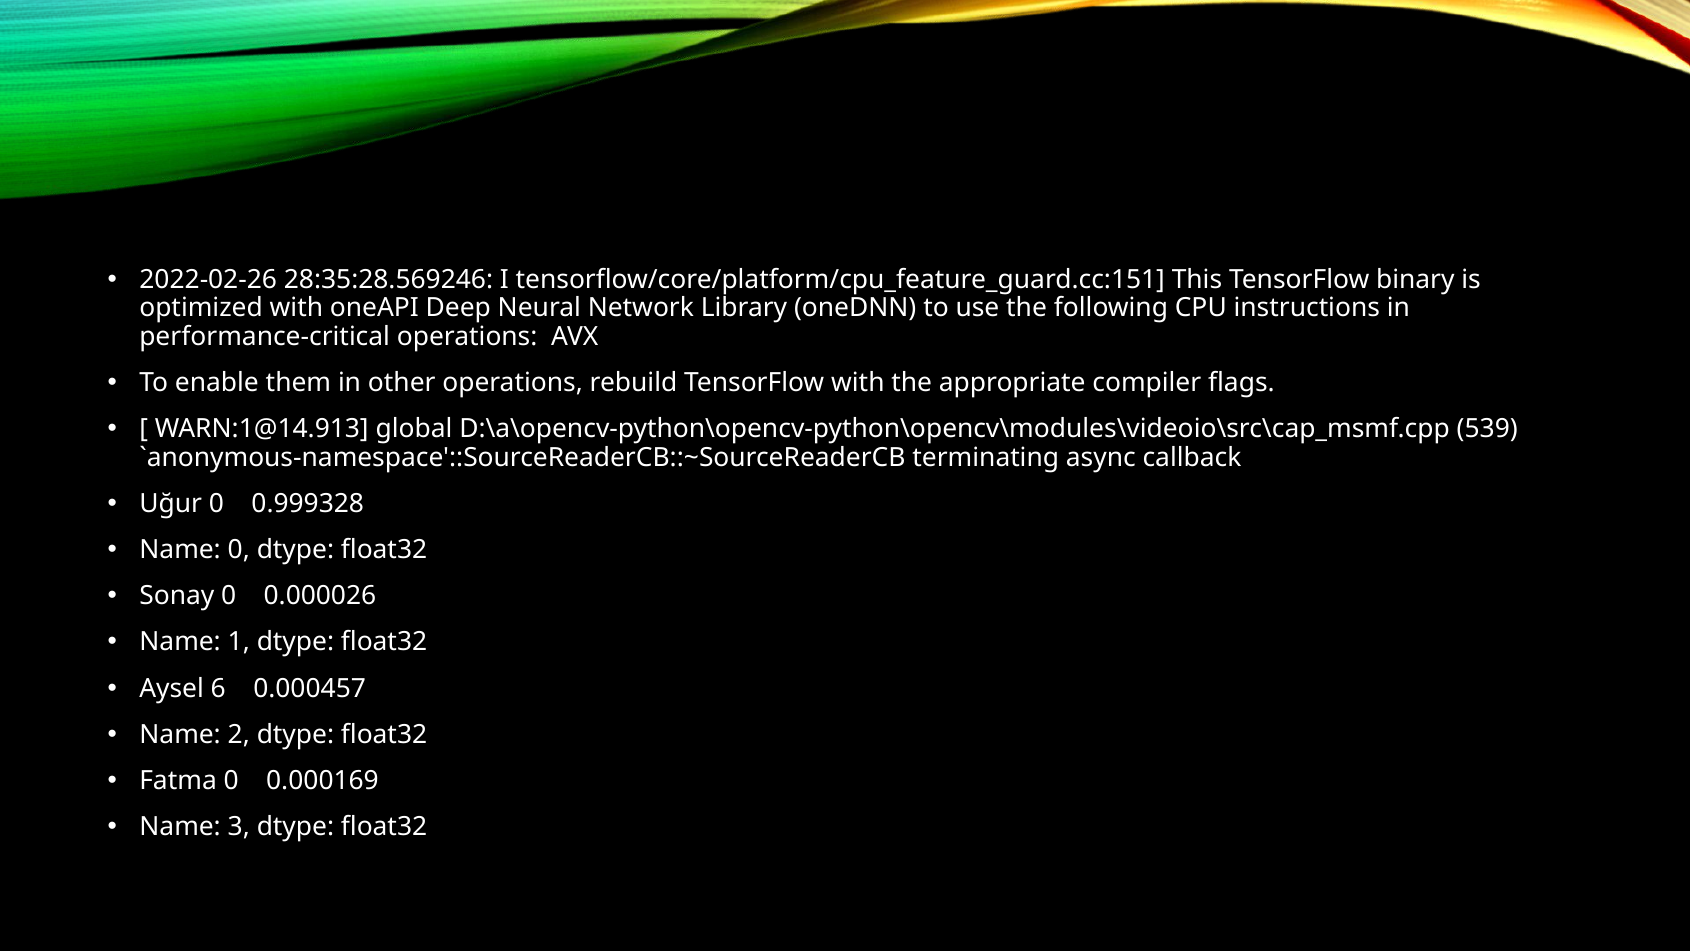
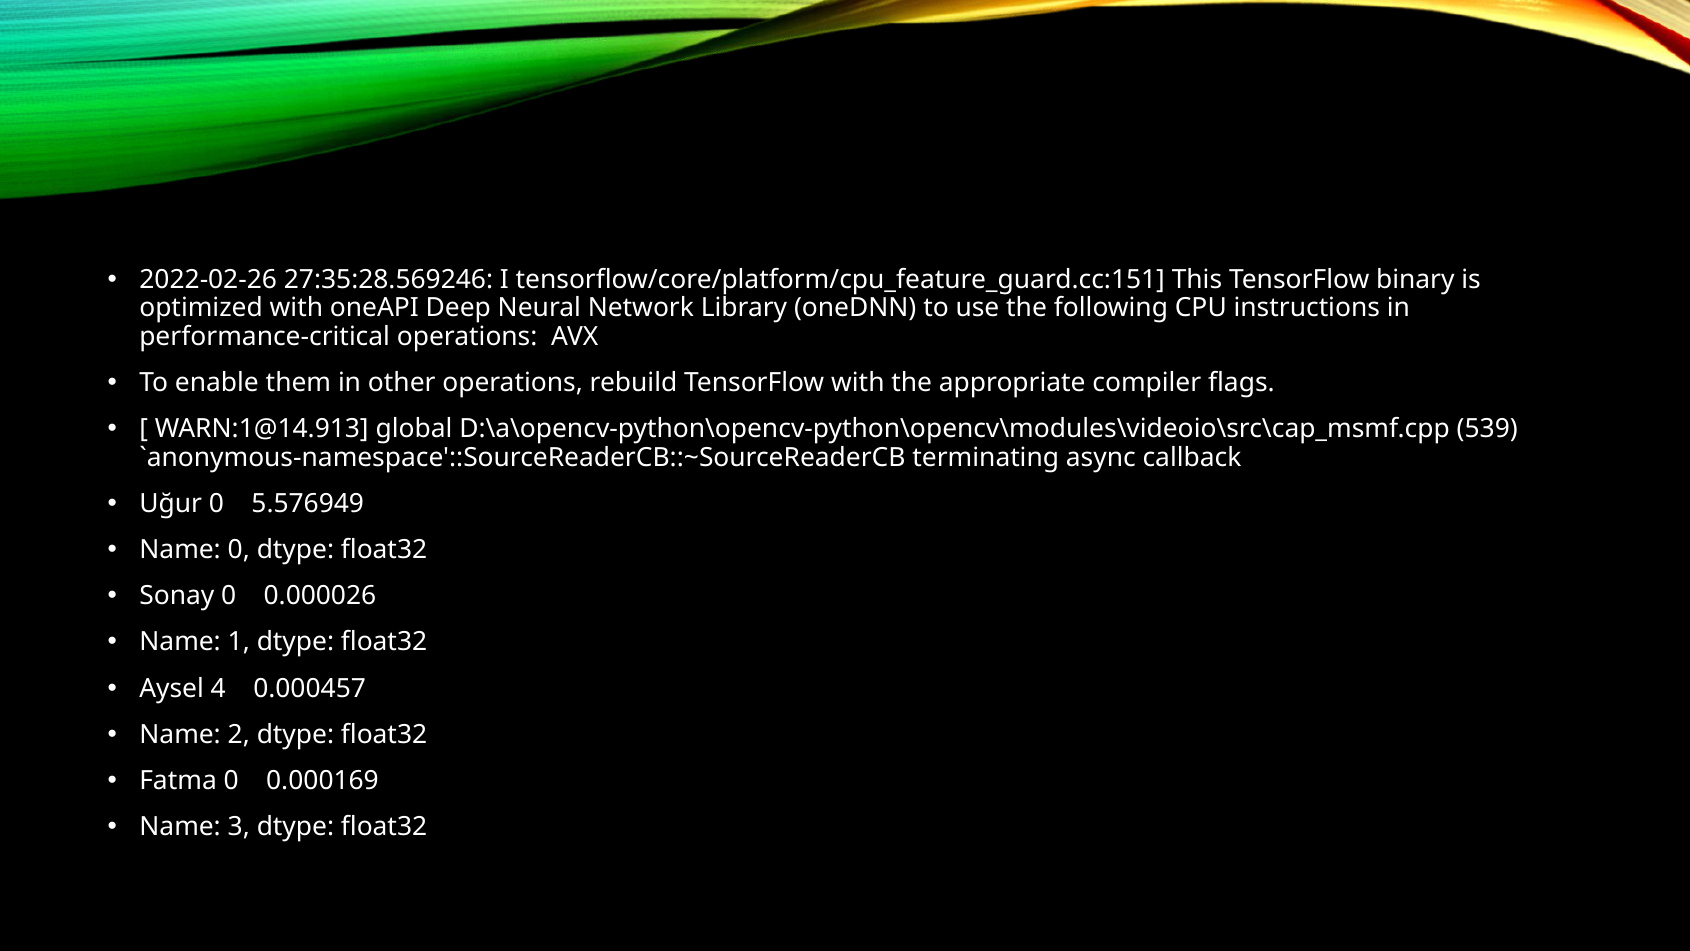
28:35:28.569246: 28:35:28.569246 -> 27:35:28.569246 (389, 279)
0.999328: 0.999328 -> 5.576949 (308, 504)
6: 6 -> 4 (218, 688)
